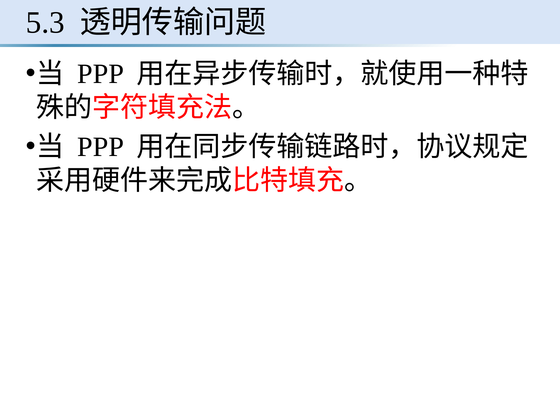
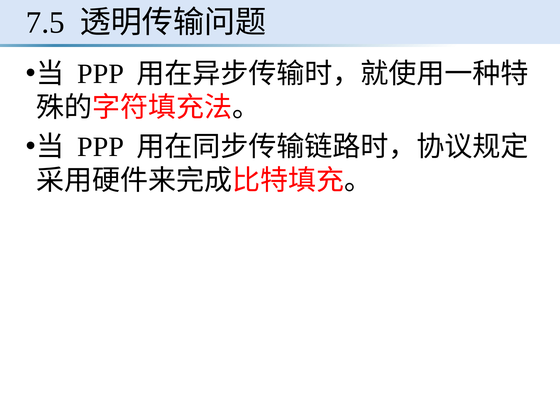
5.3: 5.3 -> 7.5 (45, 23)
